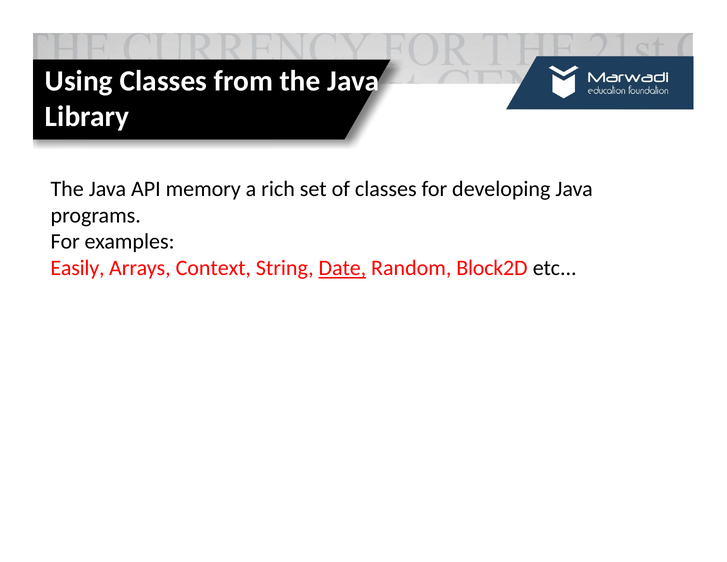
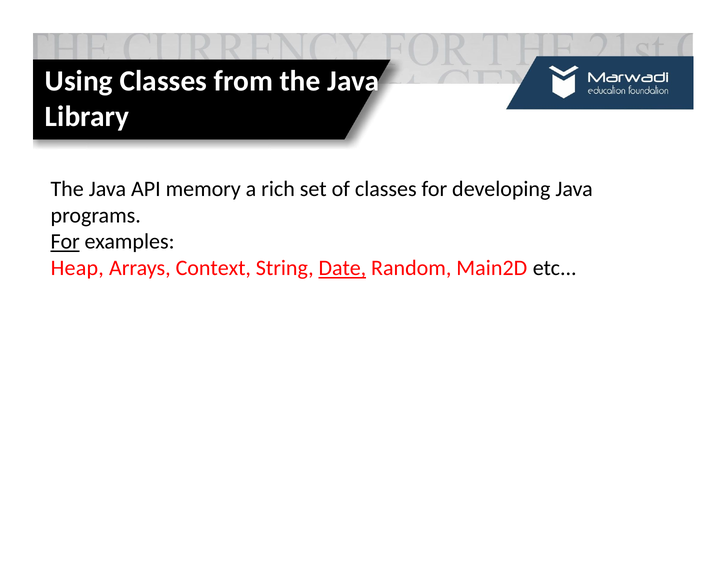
For underline: none -> present (65, 242)
Easily: Easily -> Heap (77, 268)
Block2D: Block2D -> Main2D (492, 268)
